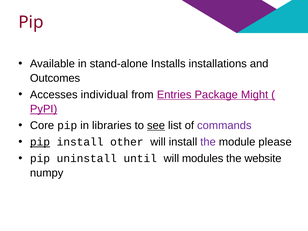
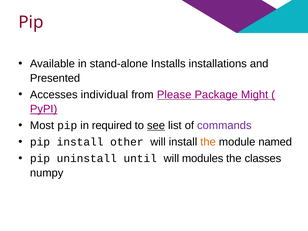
Outcomes: Outcomes -> Presented (55, 78)
Entries: Entries -> Please (174, 95)
Core: Core -> Most (42, 125)
libraries: libraries -> required (112, 125)
pip underline: present -> none (40, 142)
the colour: purple -> orange (208, 142)
please: please -> named (275, 142)
website: website -> classes (263, 159)
